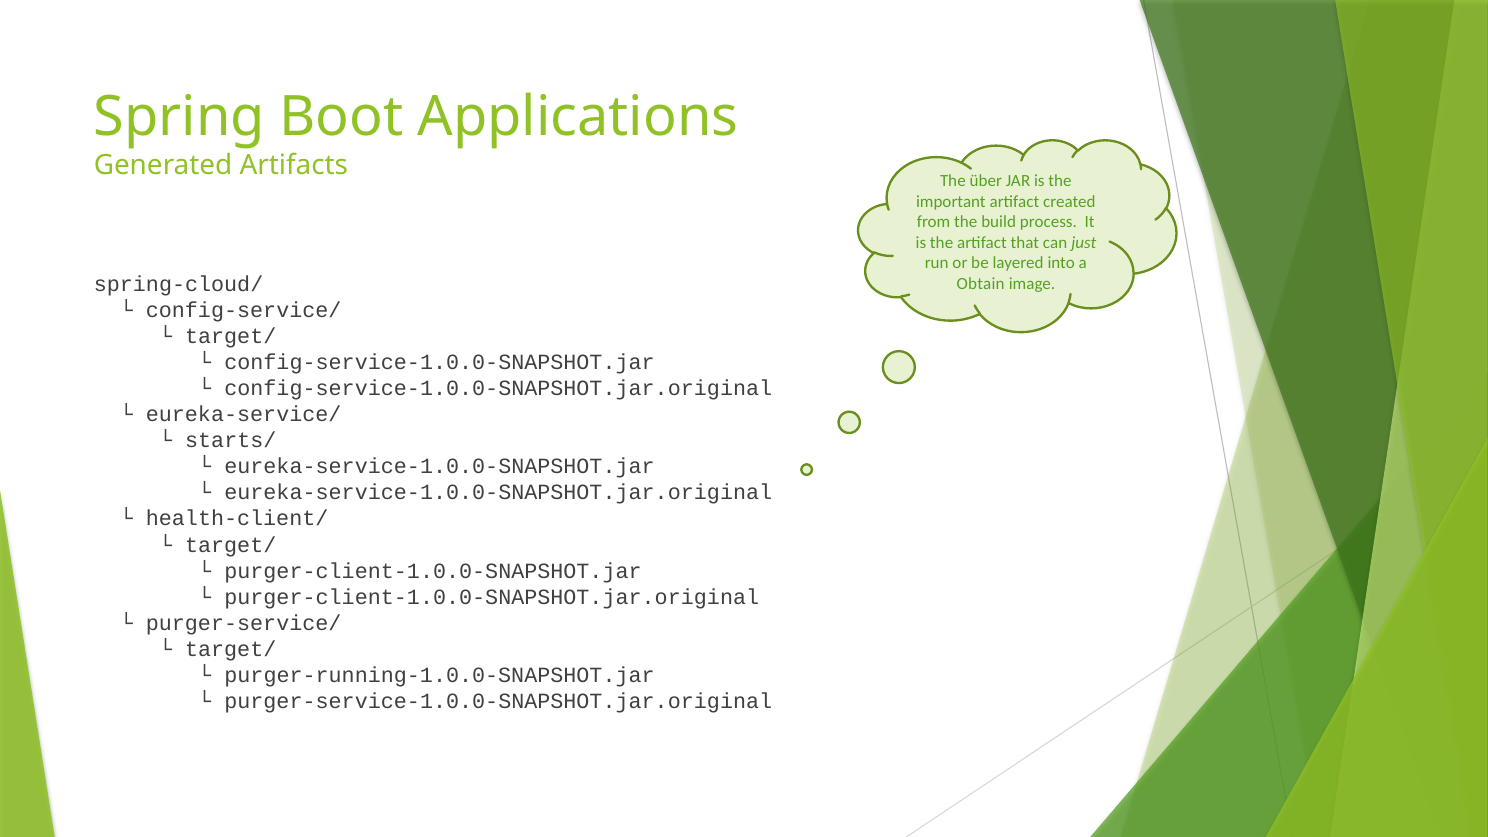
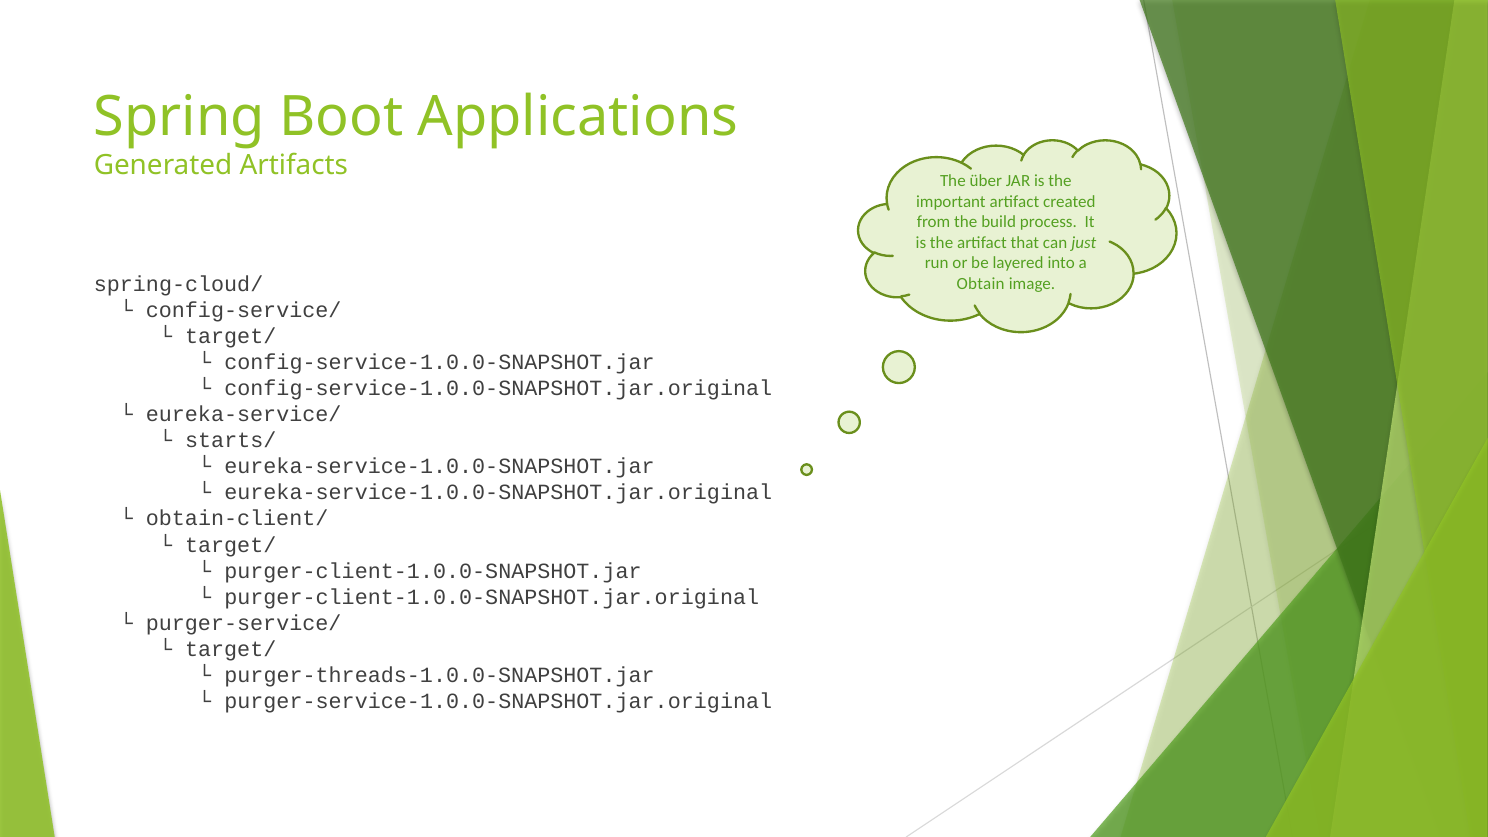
health-client/: health-client/ -> obtain-client/ (237, 519)
purger-running-1.0.0-SNAPSHOT.jar: purger-running-1.0.0-SNAPSHOT.jar -> purger-threads-1.0.0-SNAPSHOT.jar (440, 675)
